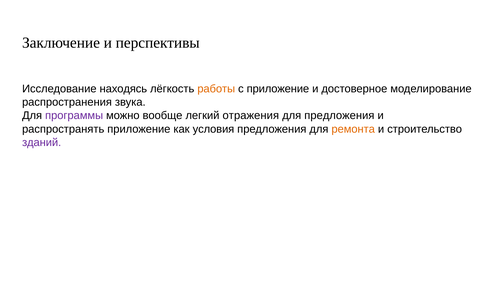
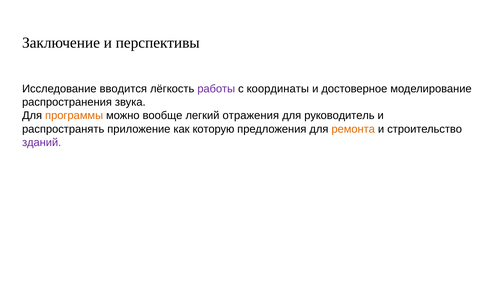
находясь: находясь -> вводится (123, 89)
работы colour: orange -> purple (216, 89)
с приложение: приложение -> координаты (278, 89)
программы colour: purple -> orange (74, 116)
для предложения: предложения -> руководитель (339, 116)
условия: условия -> которую (214, 129)
